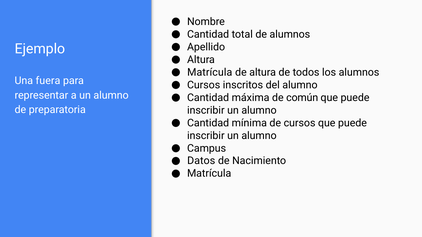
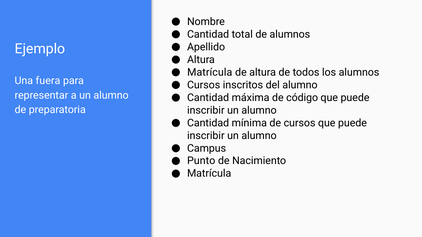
común: común -> código (302, 98)
Datos: Datos -> Punto (201, 161)
